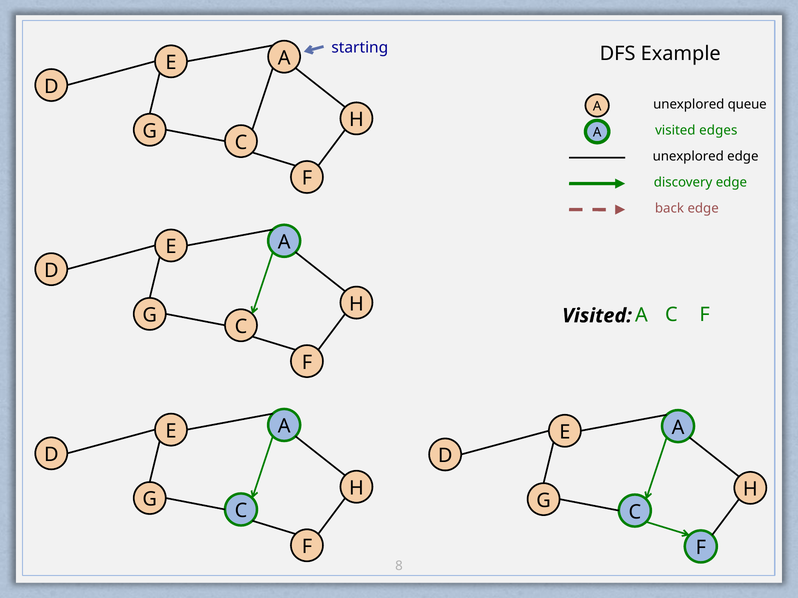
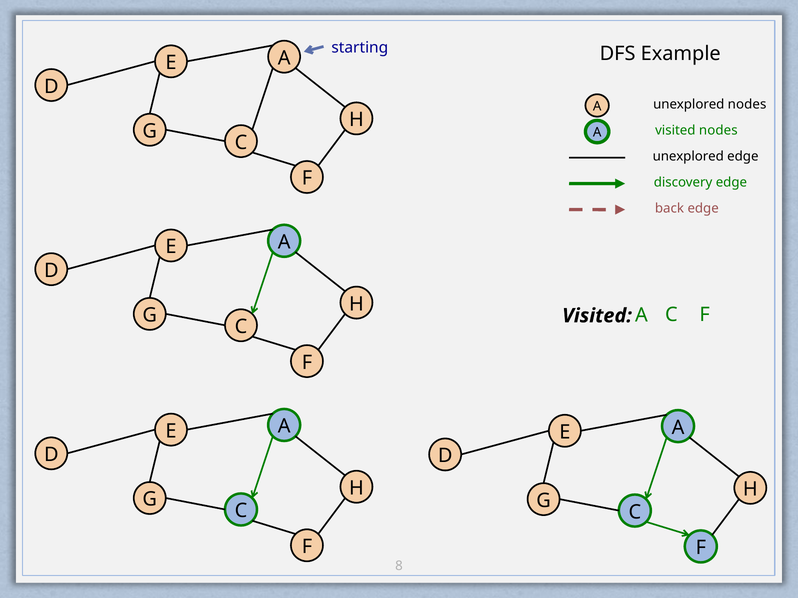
unexplored queue: queue -> nodes (747, 104)
visited edges: edges -> nodes (718, 130)
